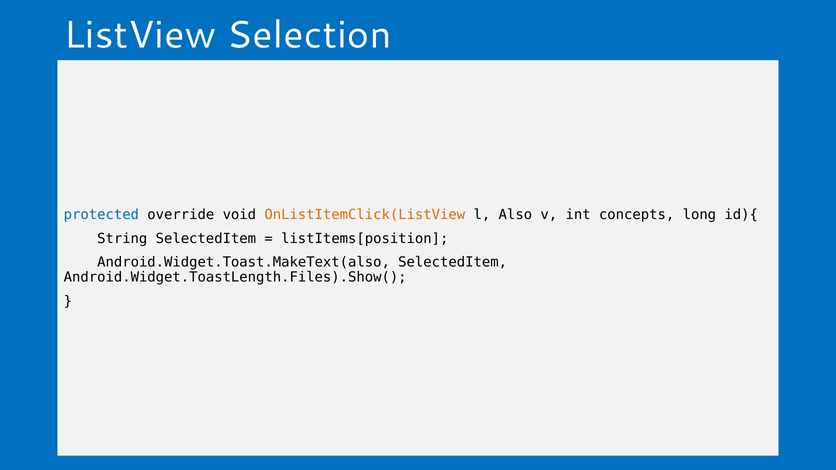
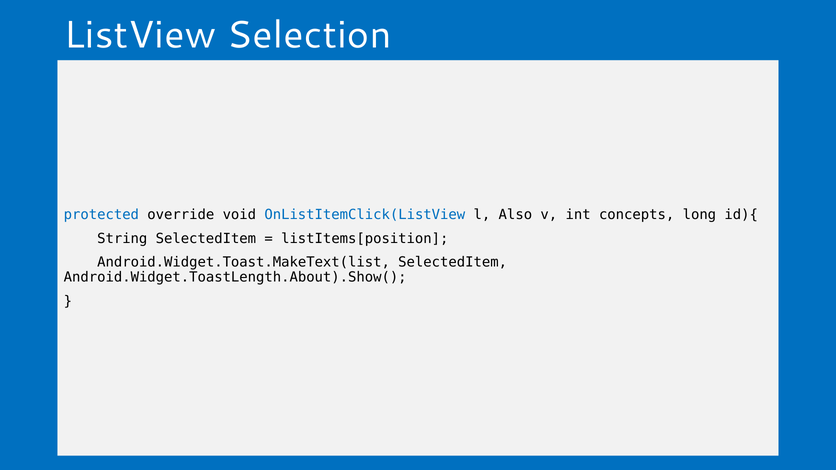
OnListItemClick(ListView colour: orange -> blue (365, 215)
Android.Widget.Toast.MakeText(also: Android.Widget.Toast.MakeText(also -> Android.Widget.Toast.MakeText(list (244, 262)
Android.Widget.ToastLength.Files).Show(: Android.Widget.ToastLength.Files).Show( -> Android.Widget.ToastLength.About).Show( (235, 277)
